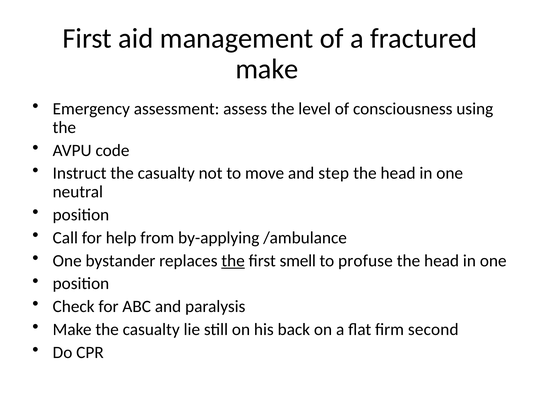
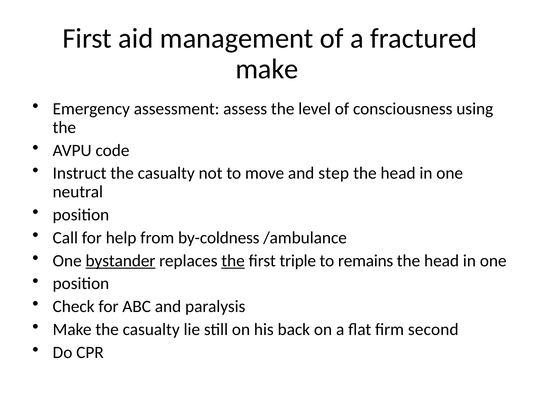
by-applying: by-applying -> by-coldness (219, 238)
bystander underline: none -> present (120, 261)
smell: smell -> triple (298, 261)
profuse: profuse -> remains (366, 261)
